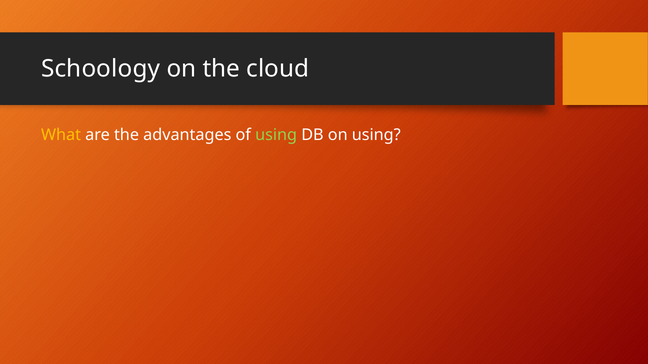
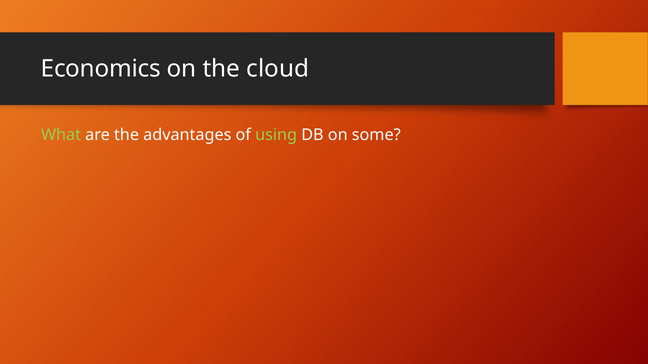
Schoology: Schoology -> Economics (101, 69)
What colour: yellow -> light green (61, 135)
on using: using -> some (376, 135)
